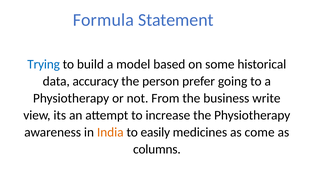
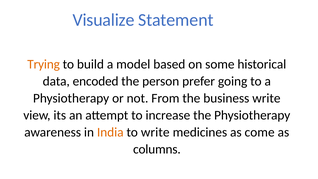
Formula: Formula -> Visualize (104, 20)
Trying colour: blue -> orange (44, 64)
accuracy: accuracy -> encoded (96, 81)
to easily: easily -> write (155, 132)
